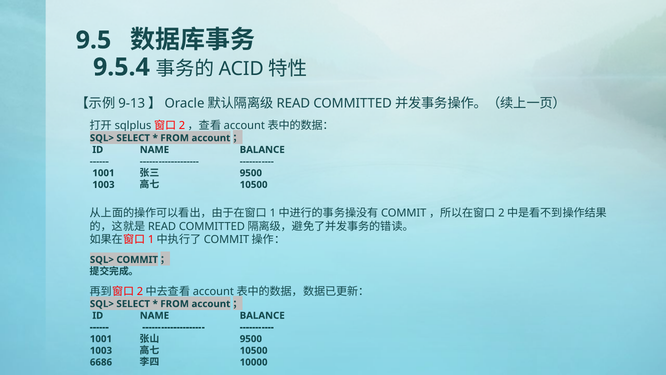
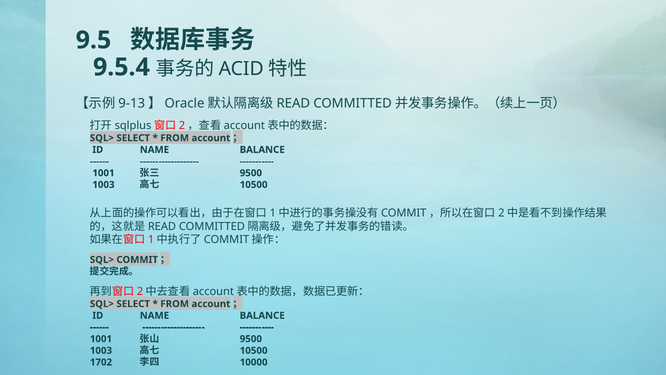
6686: 6686 -> 1702 (101, 362)
